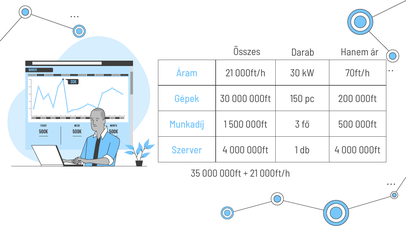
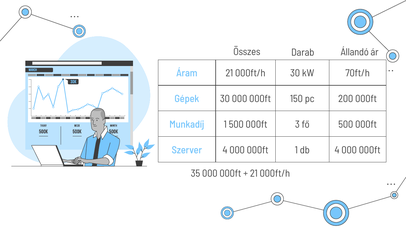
Hanem: Hanem -> Állandó (355, 52)
